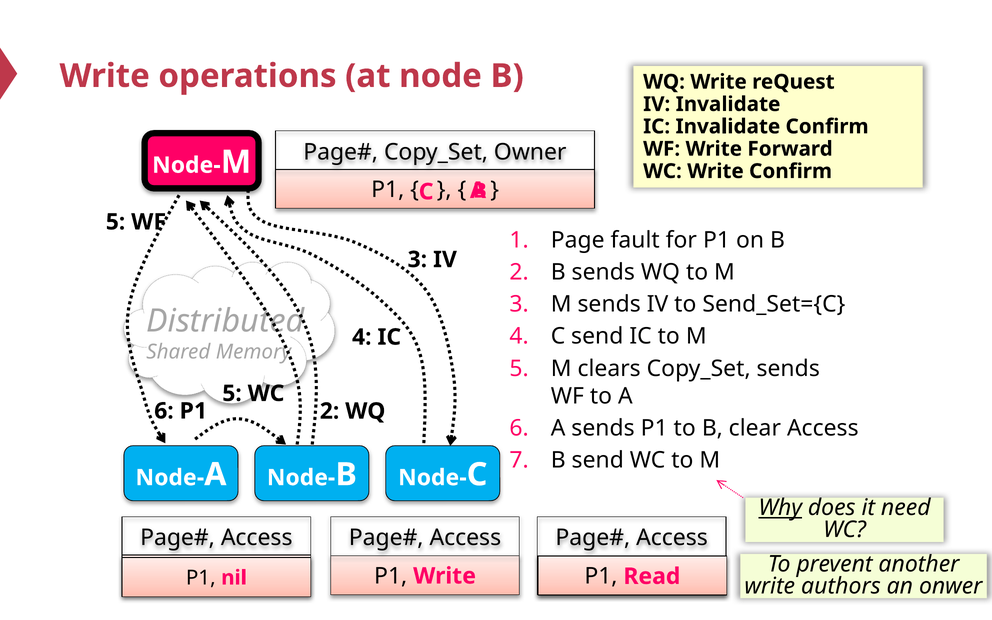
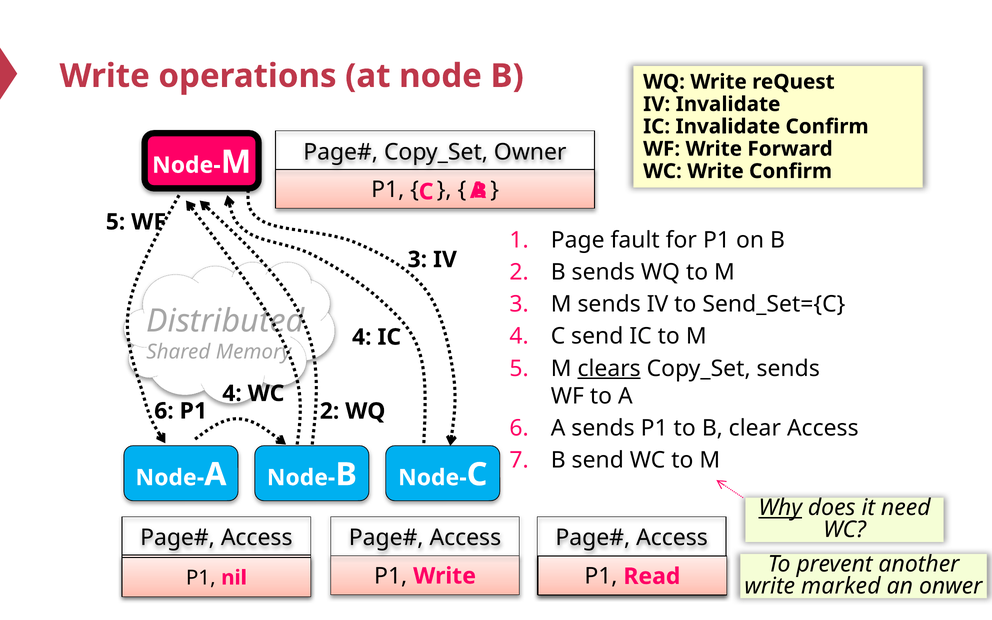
clears underline: none -> present (609, 369)
5: 5 -> 4 (232, 393)
authors: authors -> marked (841, 586)
